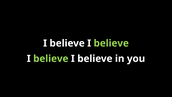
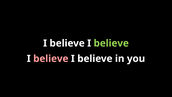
believe colour: light green -> pink (51, 59)
